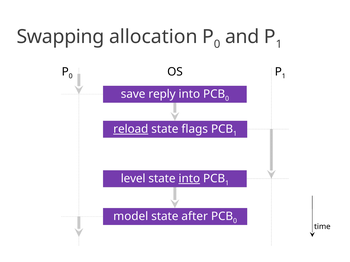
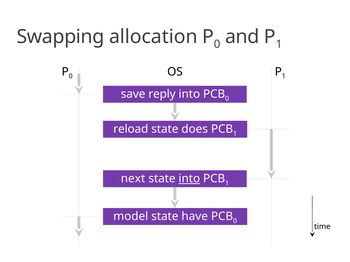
reload underline: present -> none (131, 129)
flags: flags -> does (195, 129)
level: level -> next (133, 179)
after: after -> have (195, 217)
